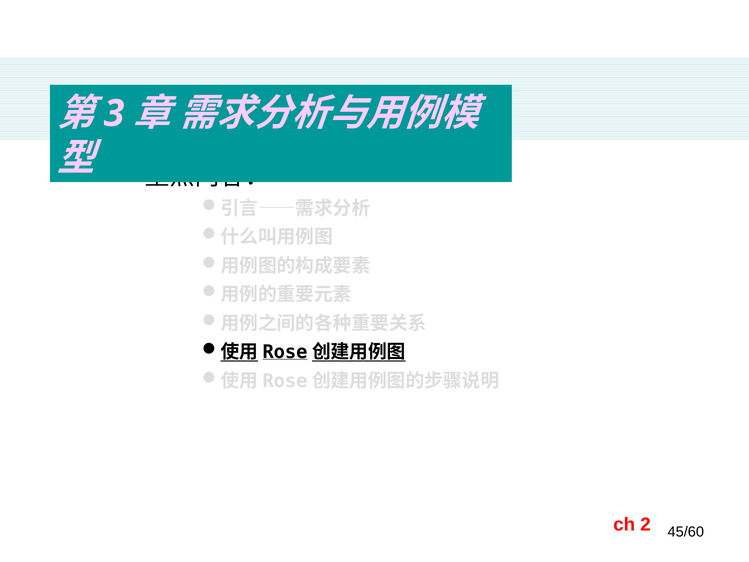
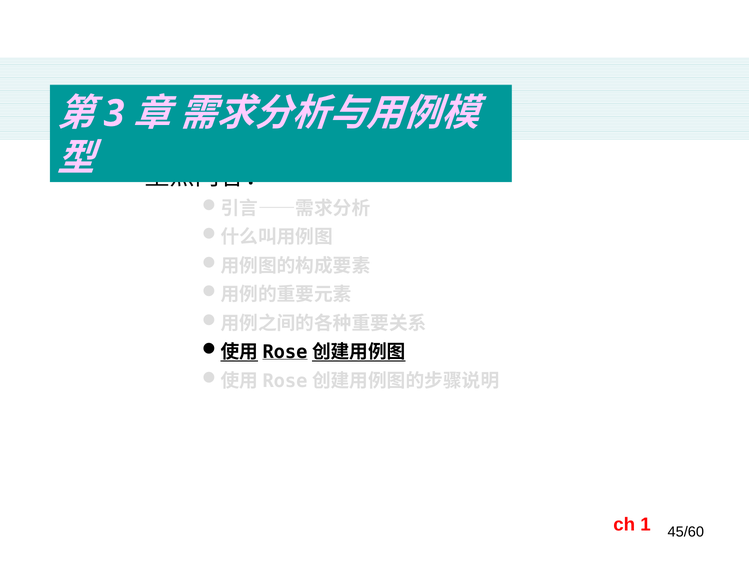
2: 2 -> 1 (645, 525)
